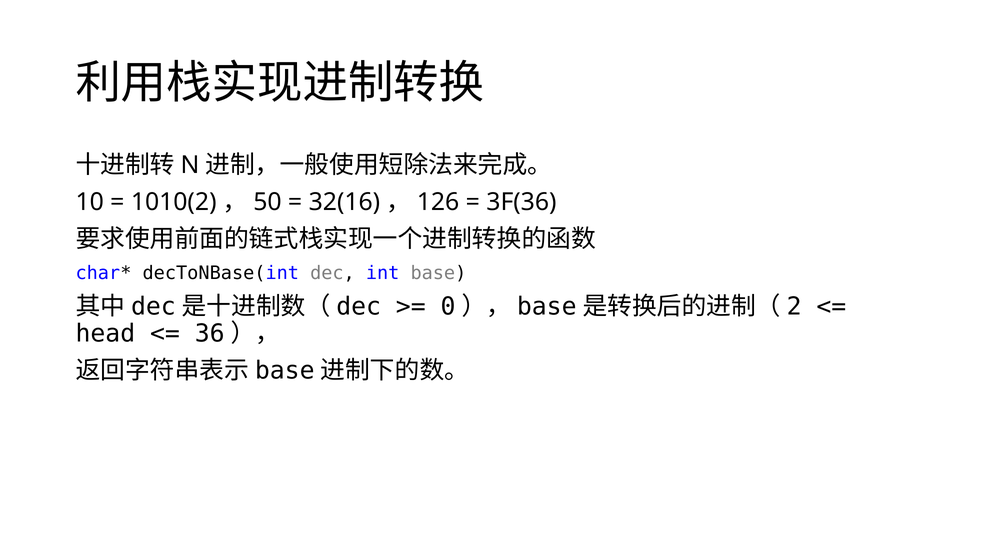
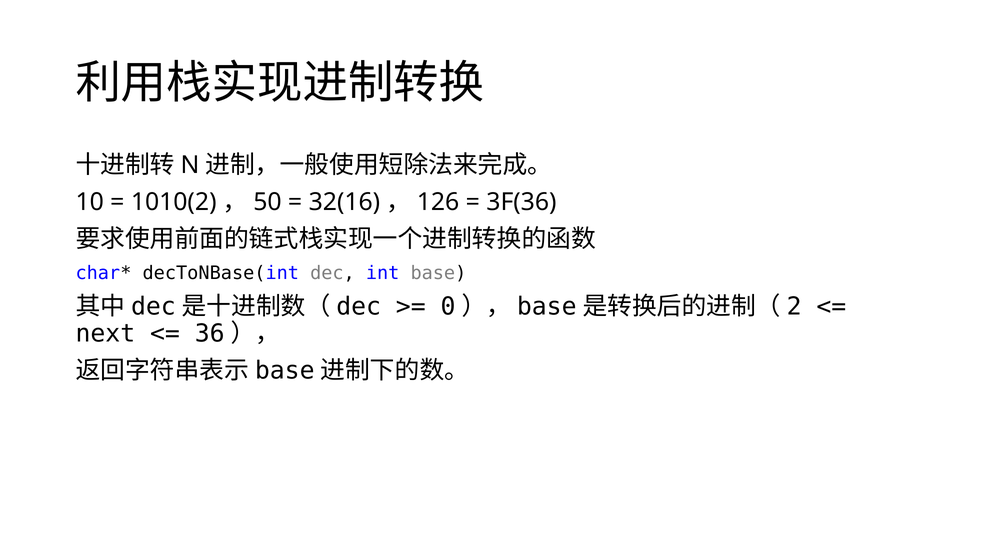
head: head -> next (105, 334)
